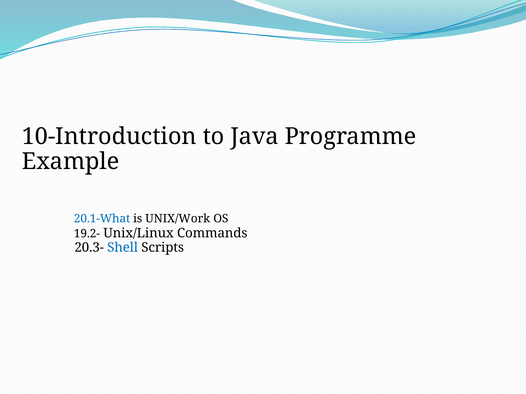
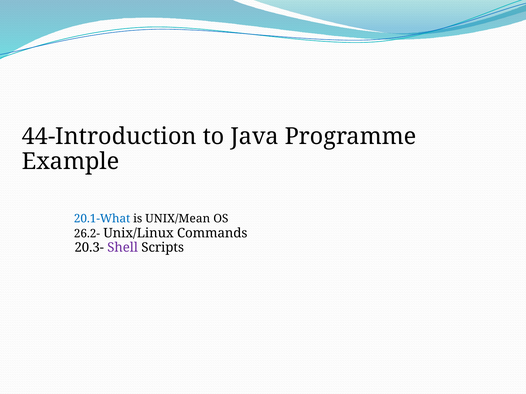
10-Introduction: 10-Introduction -> 44-Introduction (109, 137)
UNIX/Work: UNIX/Work -> UNIX/Mean (178, 219)
19.2-: 19.2- -> 26.2- (87, 234)
Shell colour: blue -> purple (123, 248)
